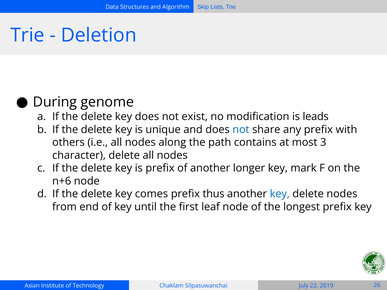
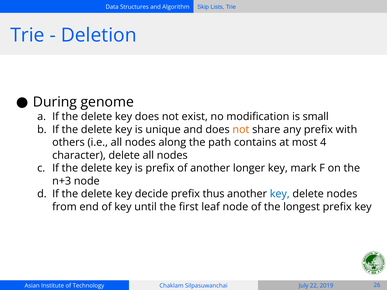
leads: leads -> small (316, 117)
not colour: blue -> orange (241, 130)
3: 3 -> 4 (323, 142)
n+6: n+6 -> n+3 (62, 181)
comes: comes -> decide (151, 194)
